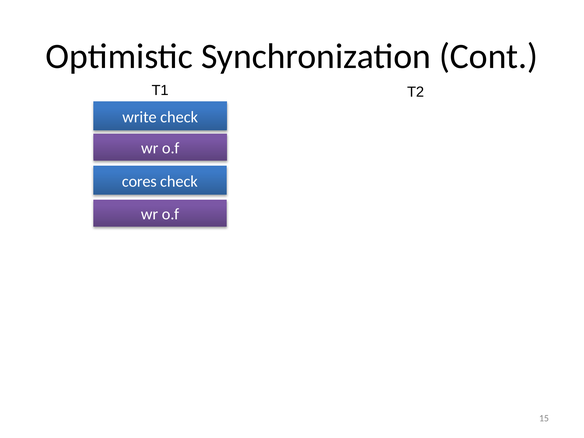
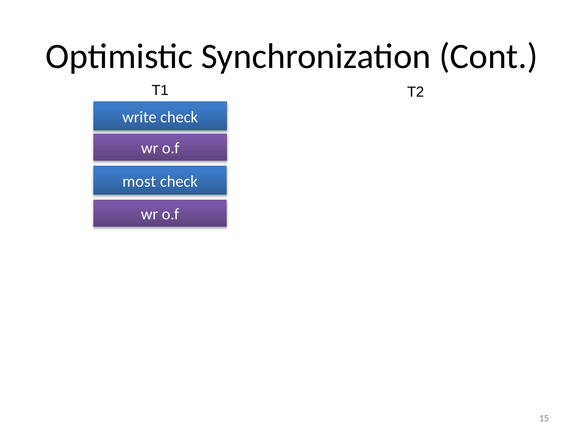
cores: cores -> most (139, 181)
